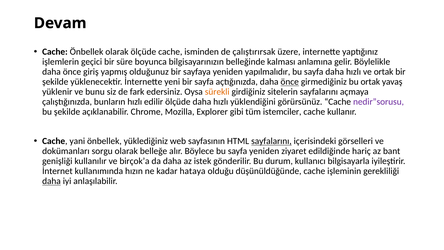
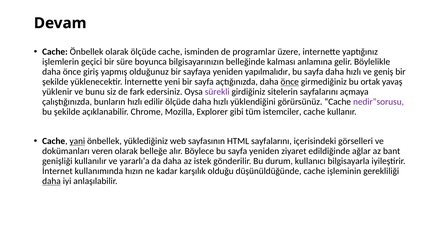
çalıştırırsak: çalıştırırsak -> programlar (254, 52)
ve ortak: ortak -> geniş (384, 72)
sürekli colour: orange -> purple (217, 92)
yani underline: none -> present (77, 141)
sayfalarını underline: present -> none (271, 141)
sorgu: sorgu -> veren (102, 151)
hariç: hariç -> ağlar (361, 151)
birçok’a: birçok’a -> yararlı’a (135, 161)
hataya: hataya -> karşılık (193, 171)
